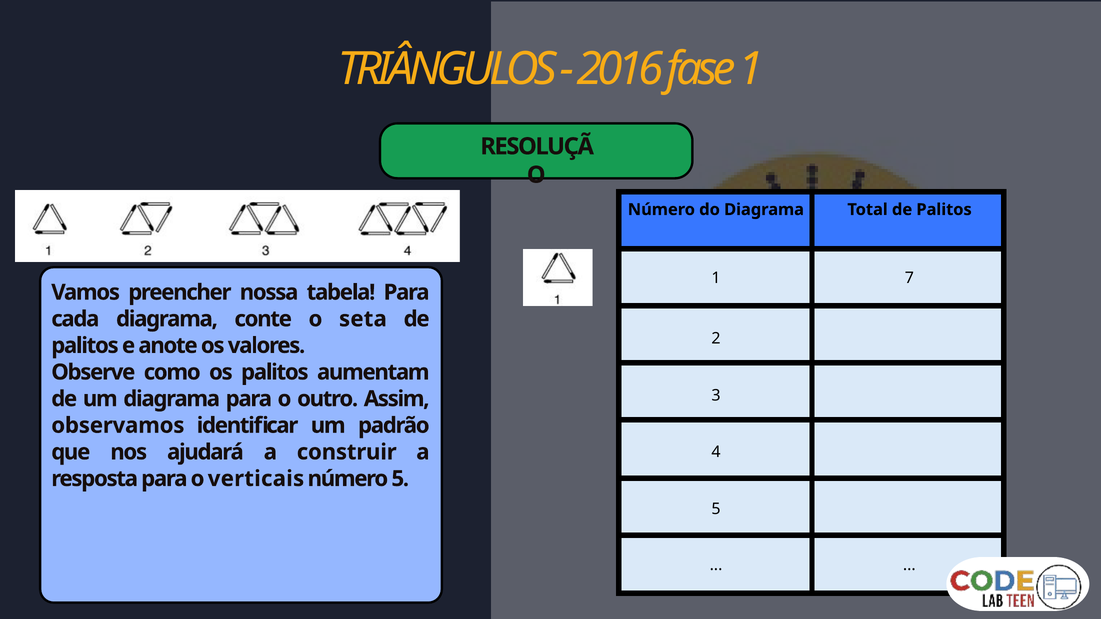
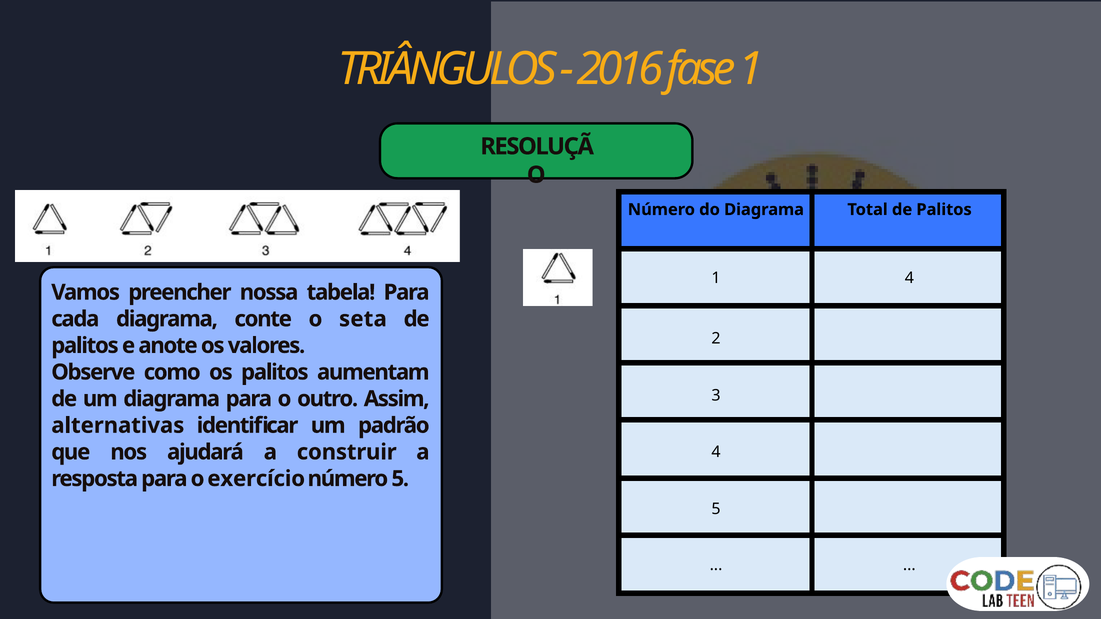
1 7: 7 -> 4 (909, 278)
observamos: observamos -> alternativas (118, 426)
verticais: verticais -> exercício (256, 479)
